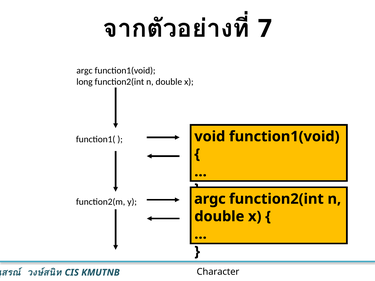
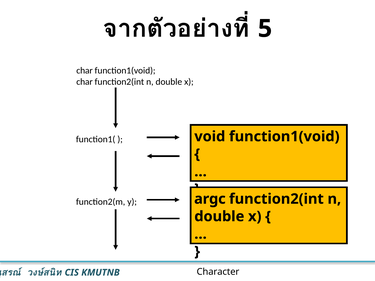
7: 7 -> 5 (265, 29)
argc: argc -> char (85, 71)
long: long -> char (85, 82)
